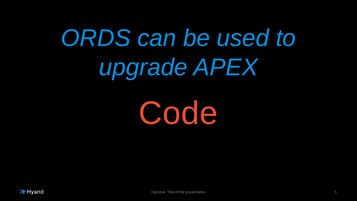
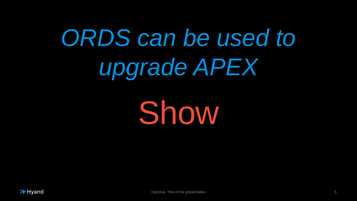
Code: Code -> Show (179, 113)
